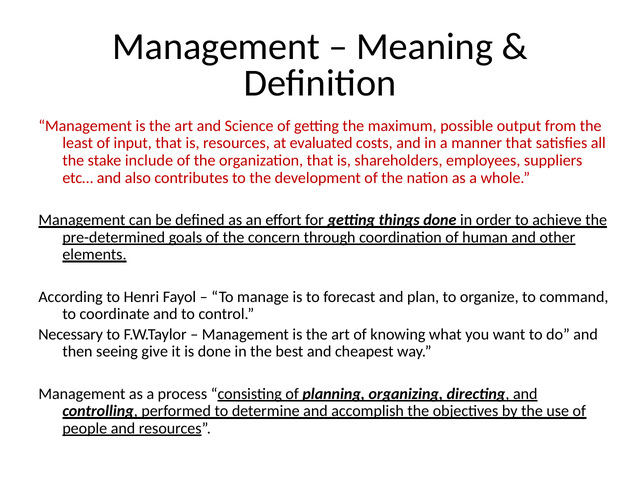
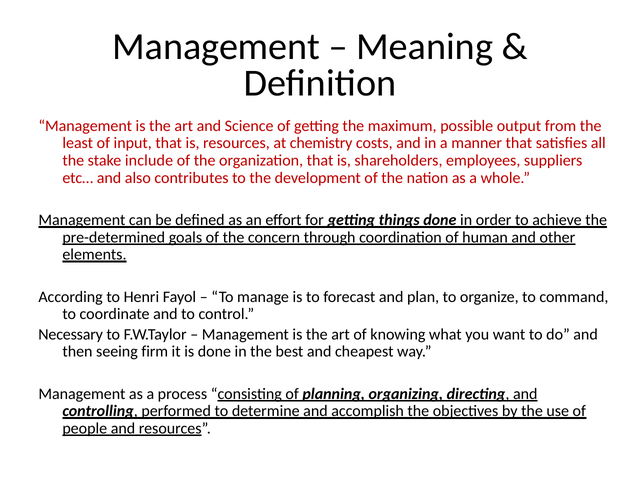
evaluated: evaluated -> chemistry (321, 143)
give: give -> firm (155, 352)
